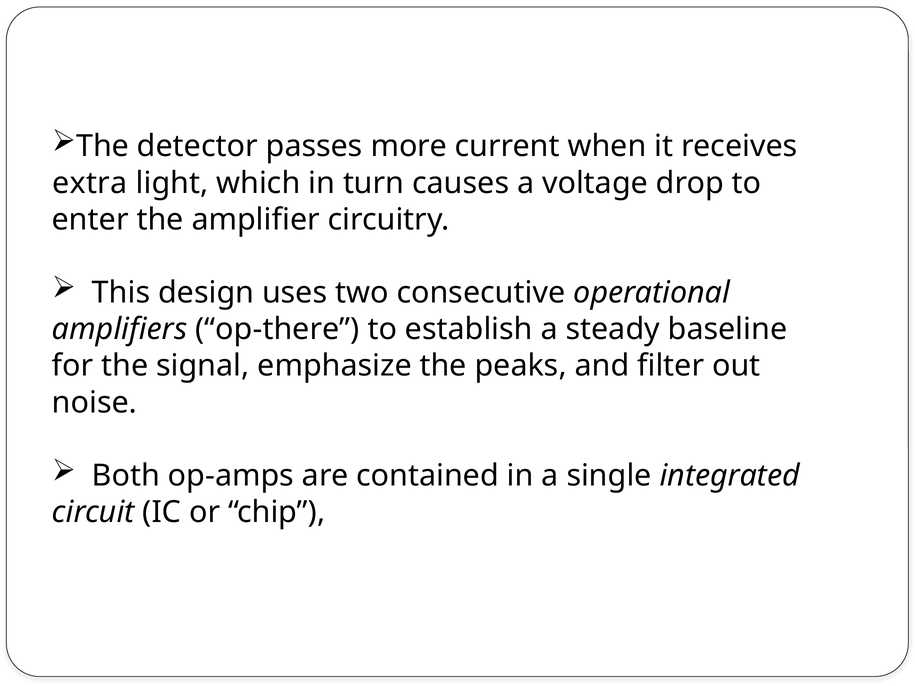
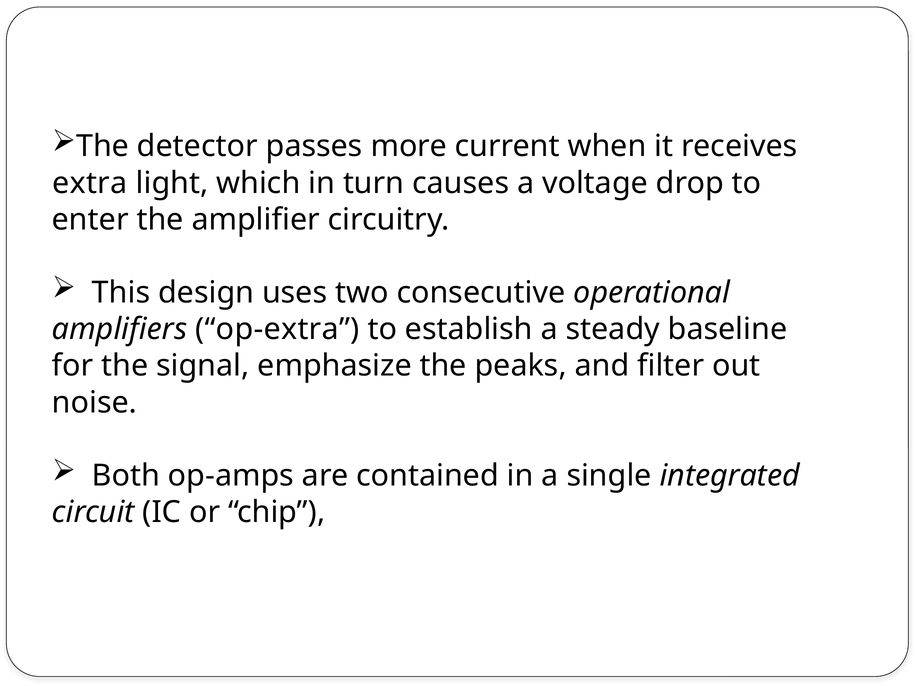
op-there: op-there -> op-extra (277, 329)
